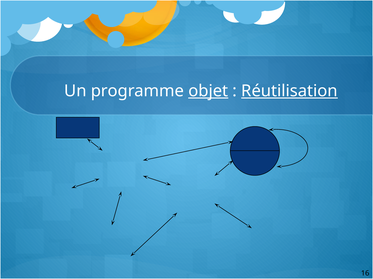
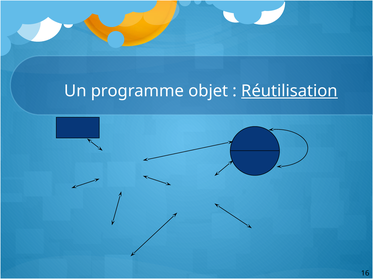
objet underline: present -> none (208, 91)
